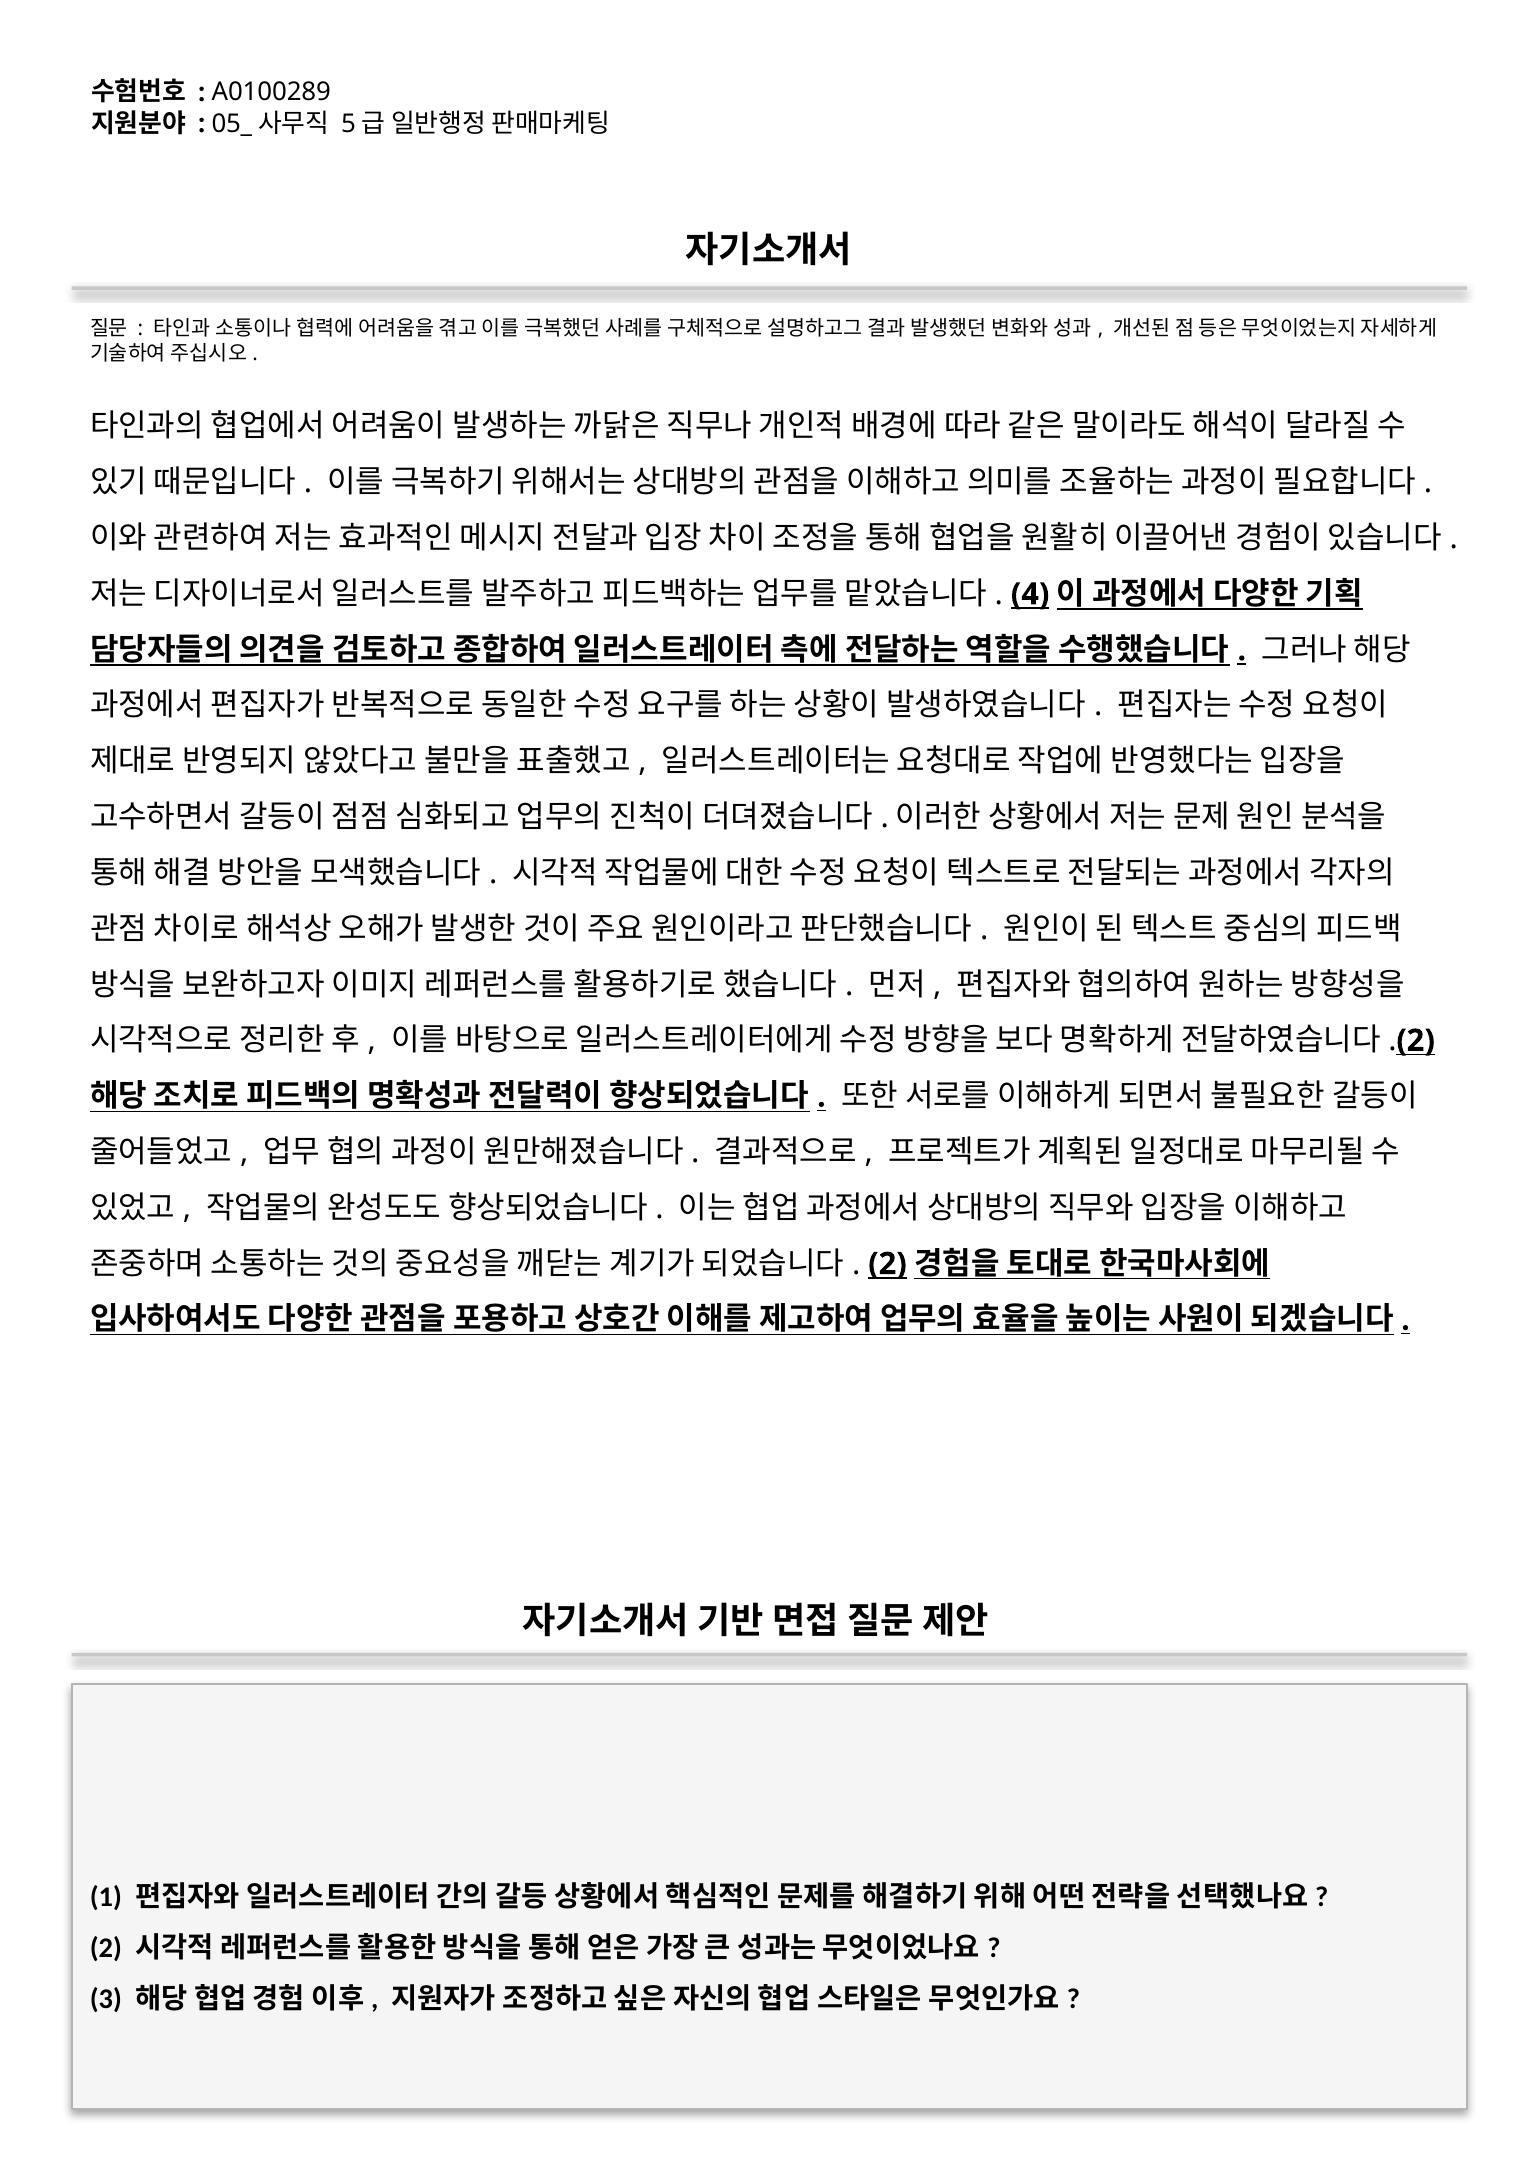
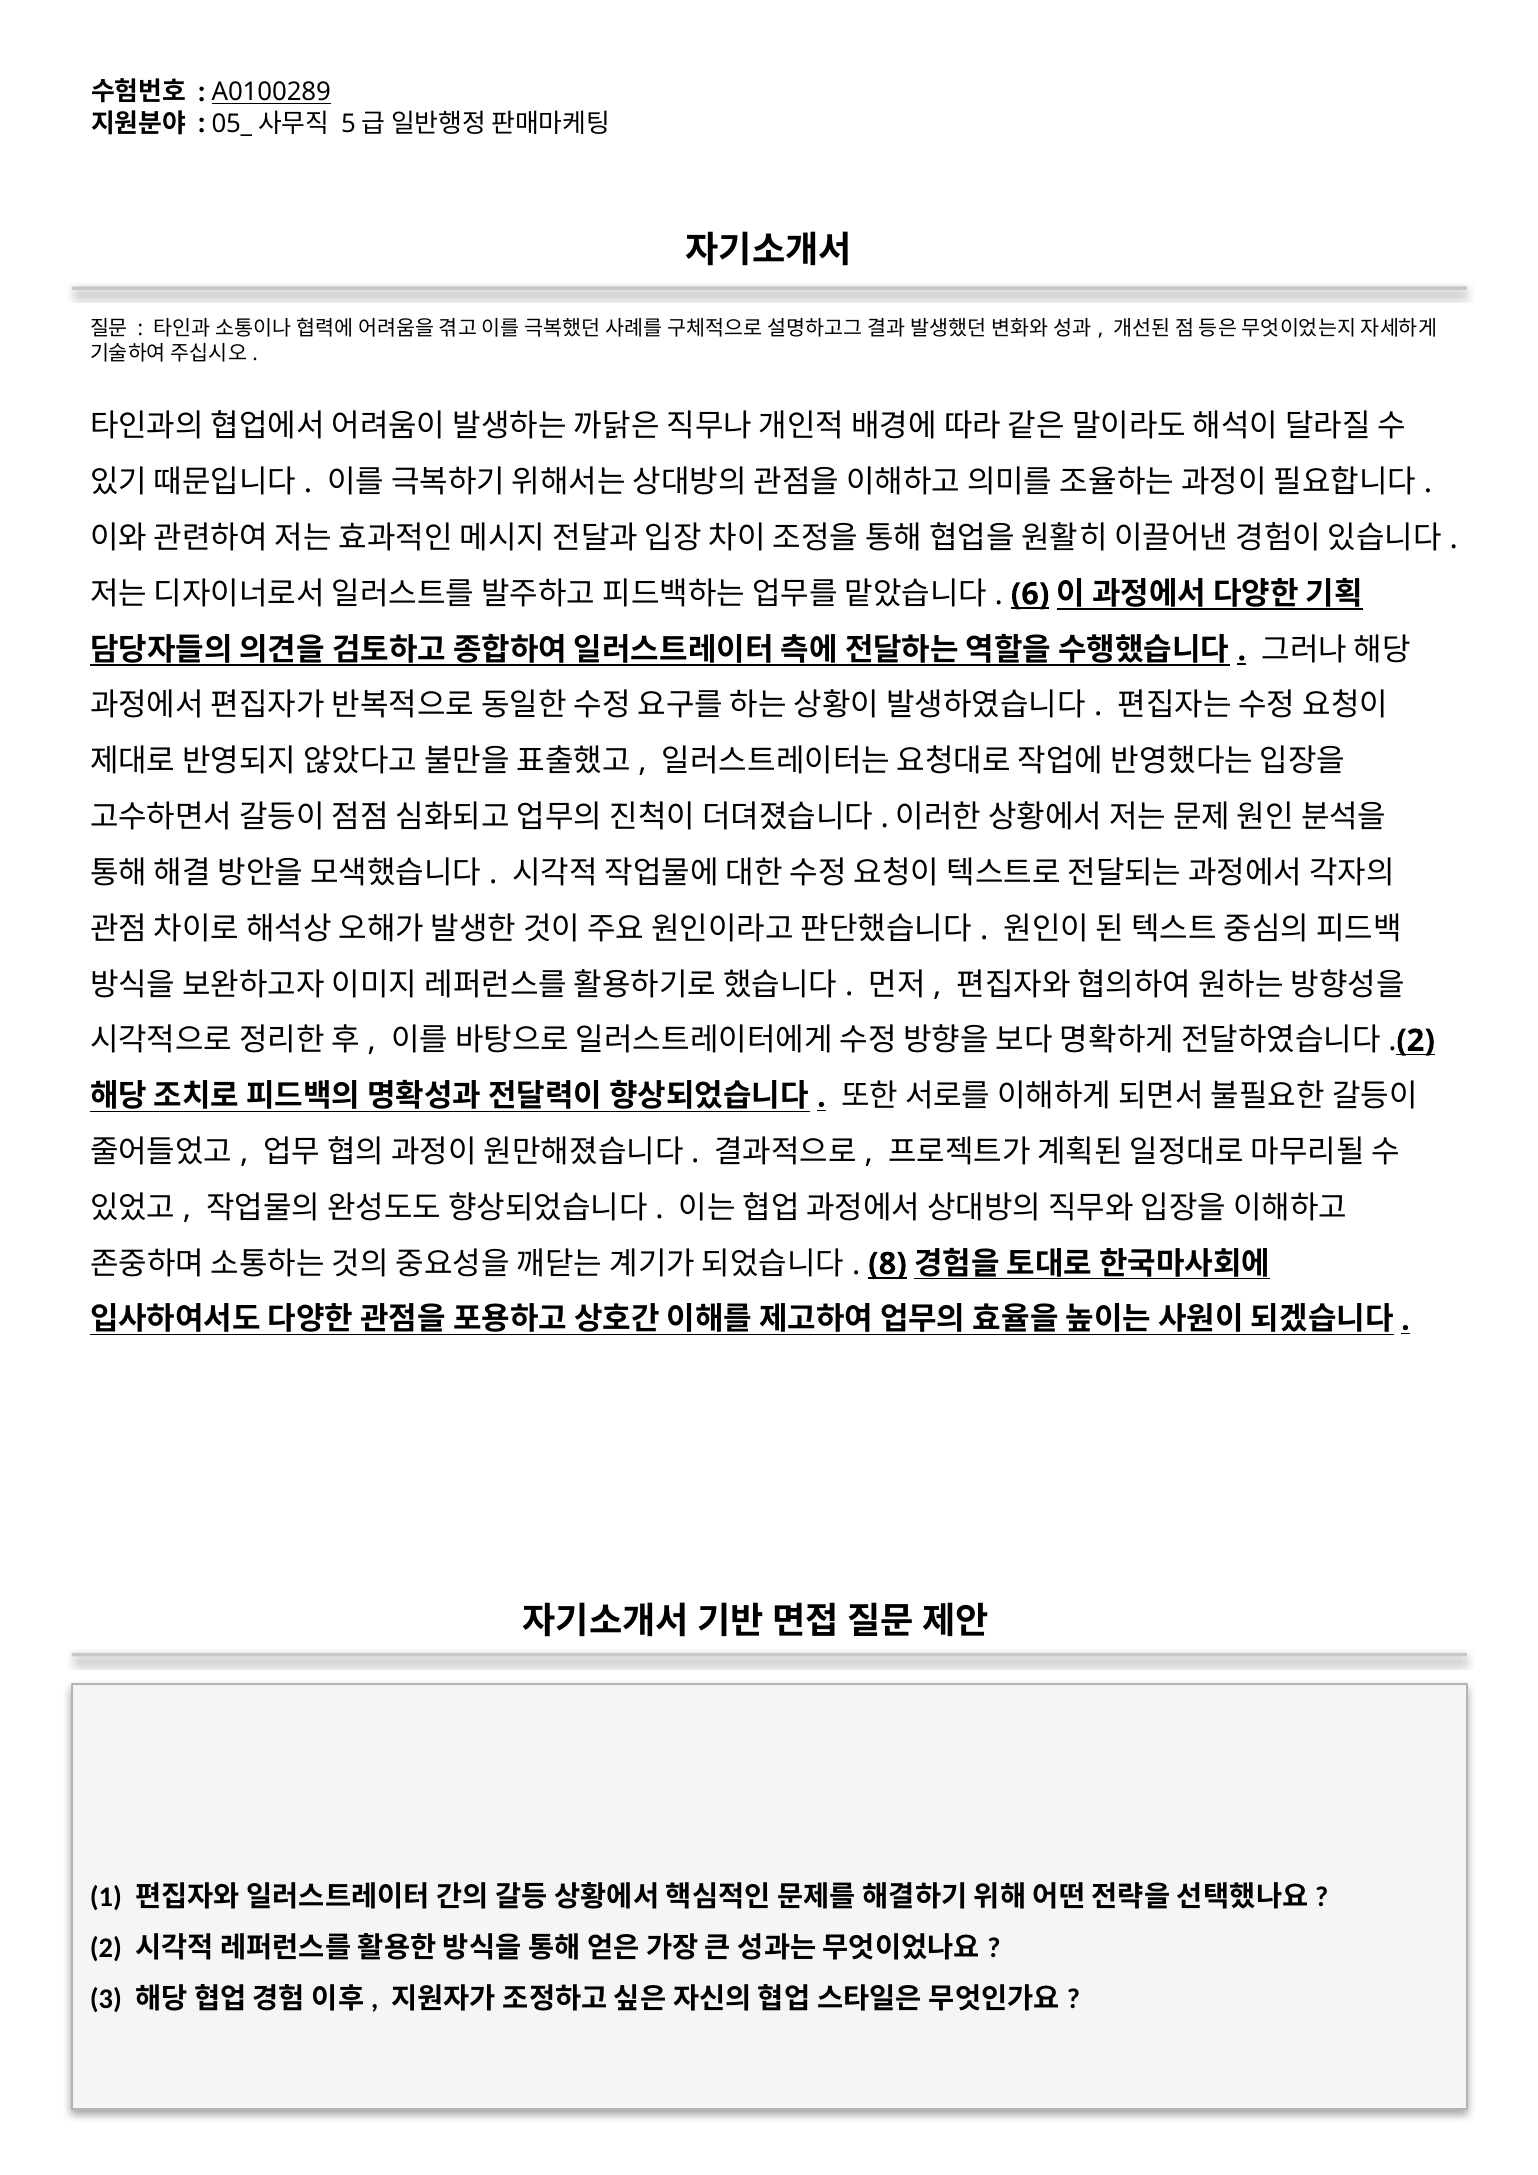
A0100289 underline: none -> present (271, 92)
4: 4 -> 6 (1030, 594)
2: 2 -> 8 (888, 1264)
